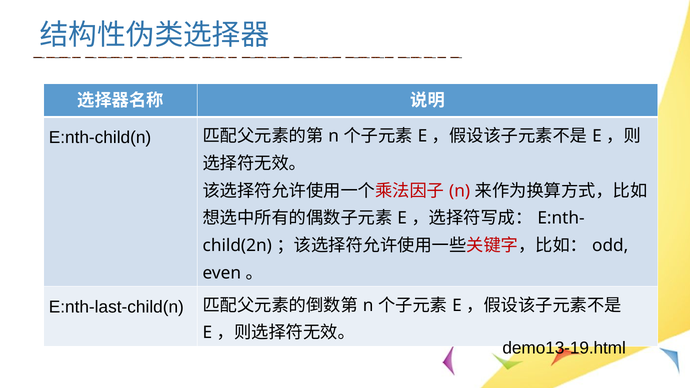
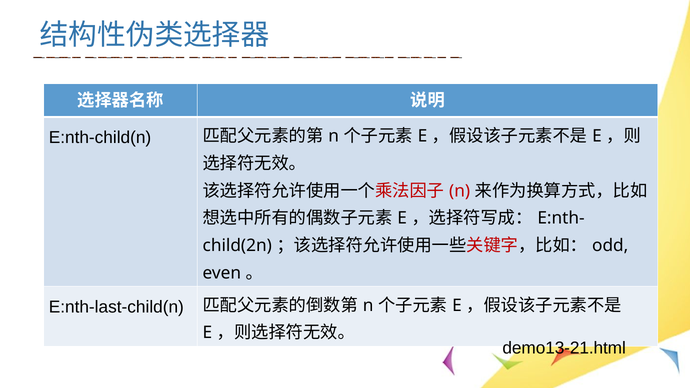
demo13-19.html: demo13-19.html -> demo13-21.html (564, 348)
